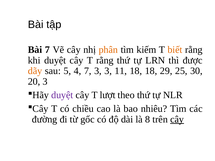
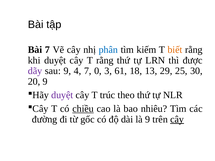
phân colour: orange -> blue (108, 50)
dãy colour: orange -> purple (35, 71)
sau 5: 5 -> 9 (67, 71)
7 3: 3 -> 0 (98, 71)
11: 11 -> 61 (121, 71)
18 18: 18 -> 13 (151, 71)
20 3: 3 -> 9 (45, 82)
lượt: lượt -> trúc (108, 95)
chiều underline: none -> present (83, 109)
là 8: 8 -> 9 (148, 119)
